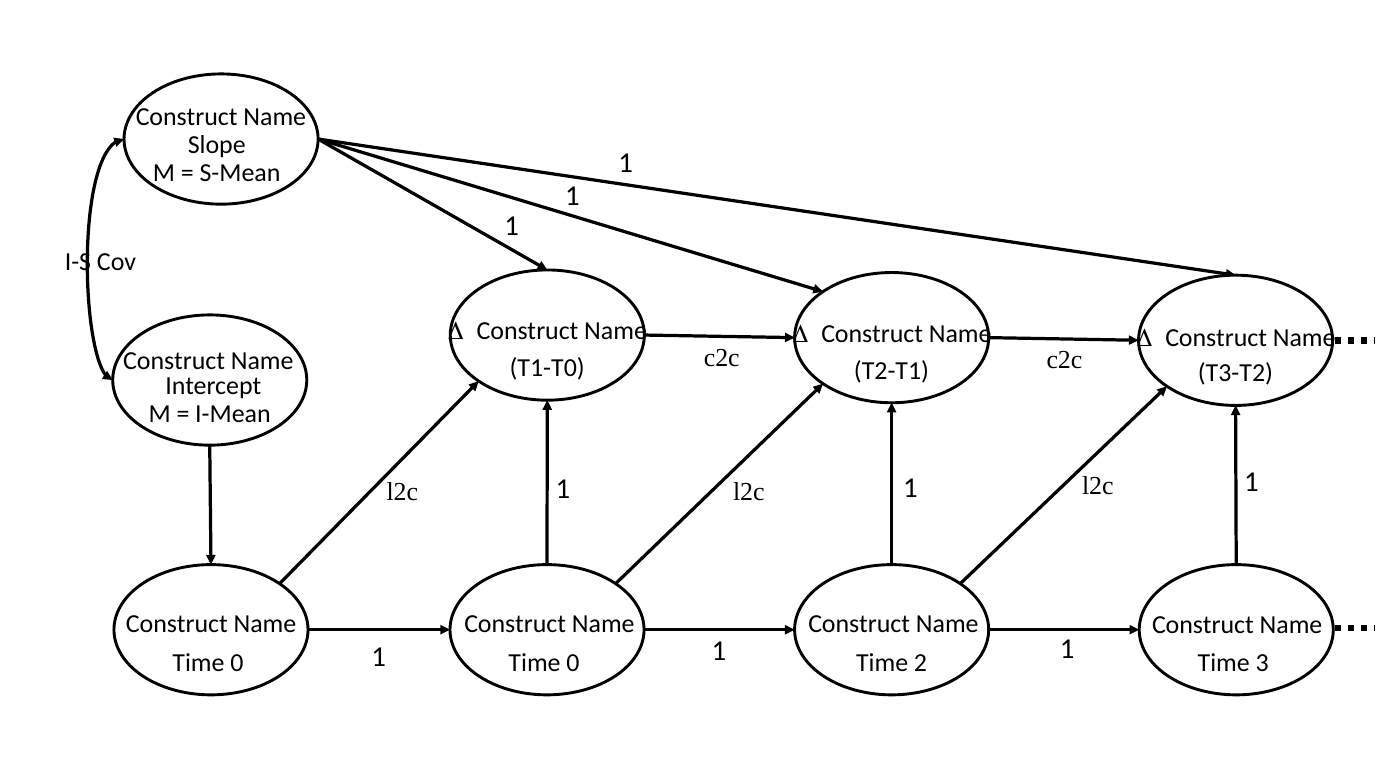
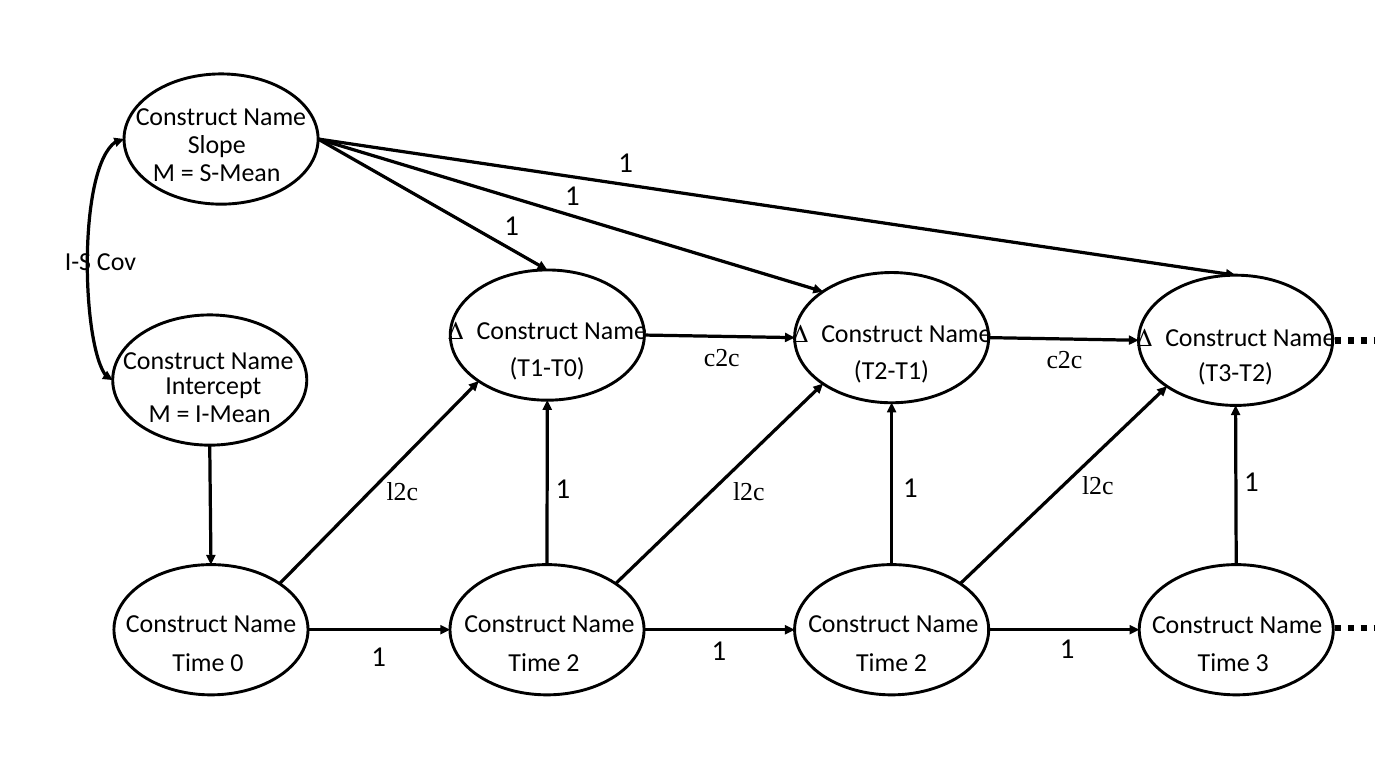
0 Time 0: 0 -> 2 (573, 663)
